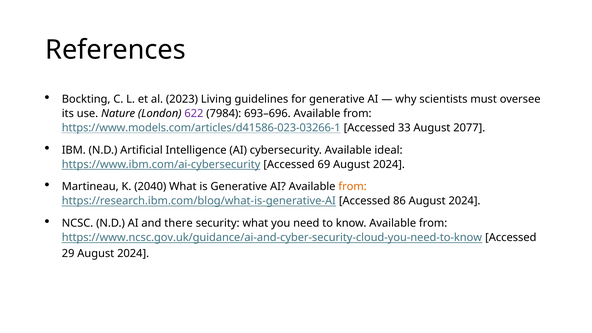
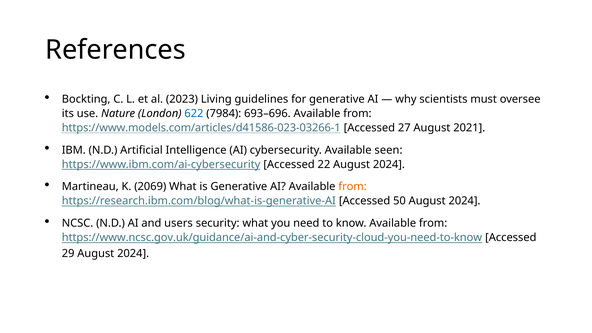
622 colour: purple -> blue (194, 113)
33: 33 -> 27 (404, 128)
2077: 2077 -> 2021 (469, 128)
ideal: ideal -> seen (388, 150)
69: 69 -> 22 (324, 164)
2040: 2040 -> 2069 (150, 187)
86: 86 -> 50 (399, 201)
there: there -> users (179, 223)
